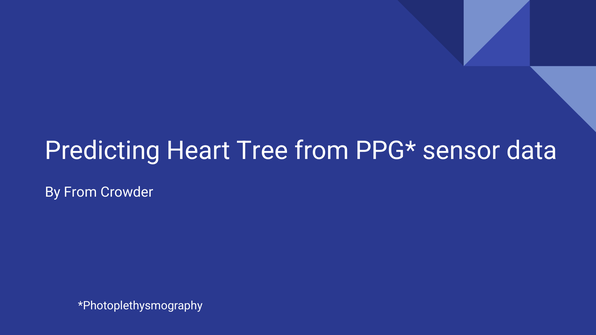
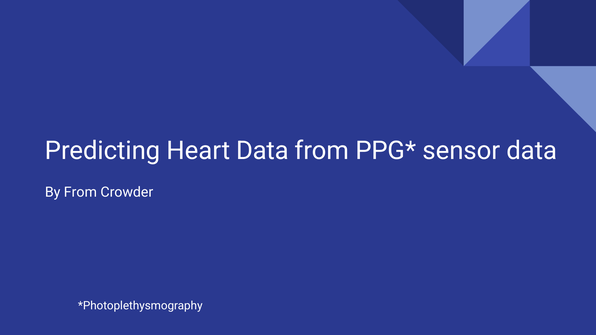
Heart Tree: Tree -> Data (262, 151)
